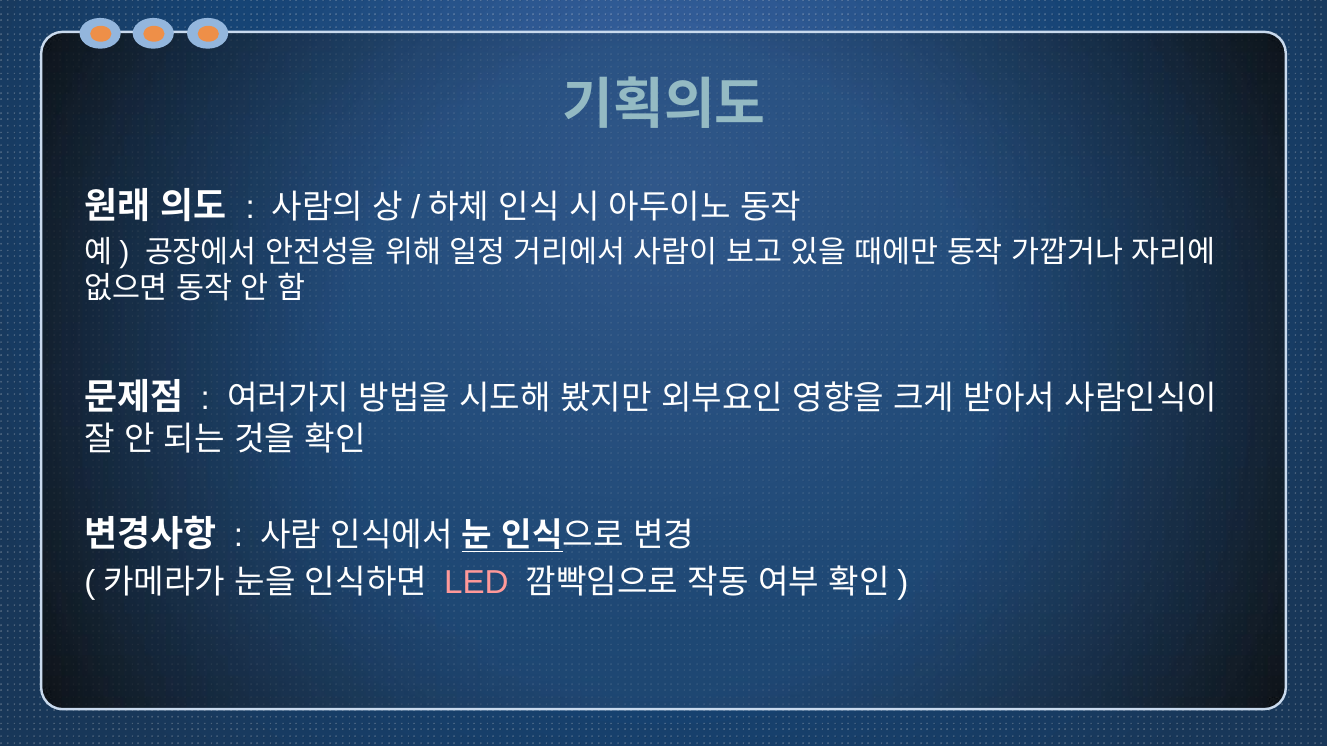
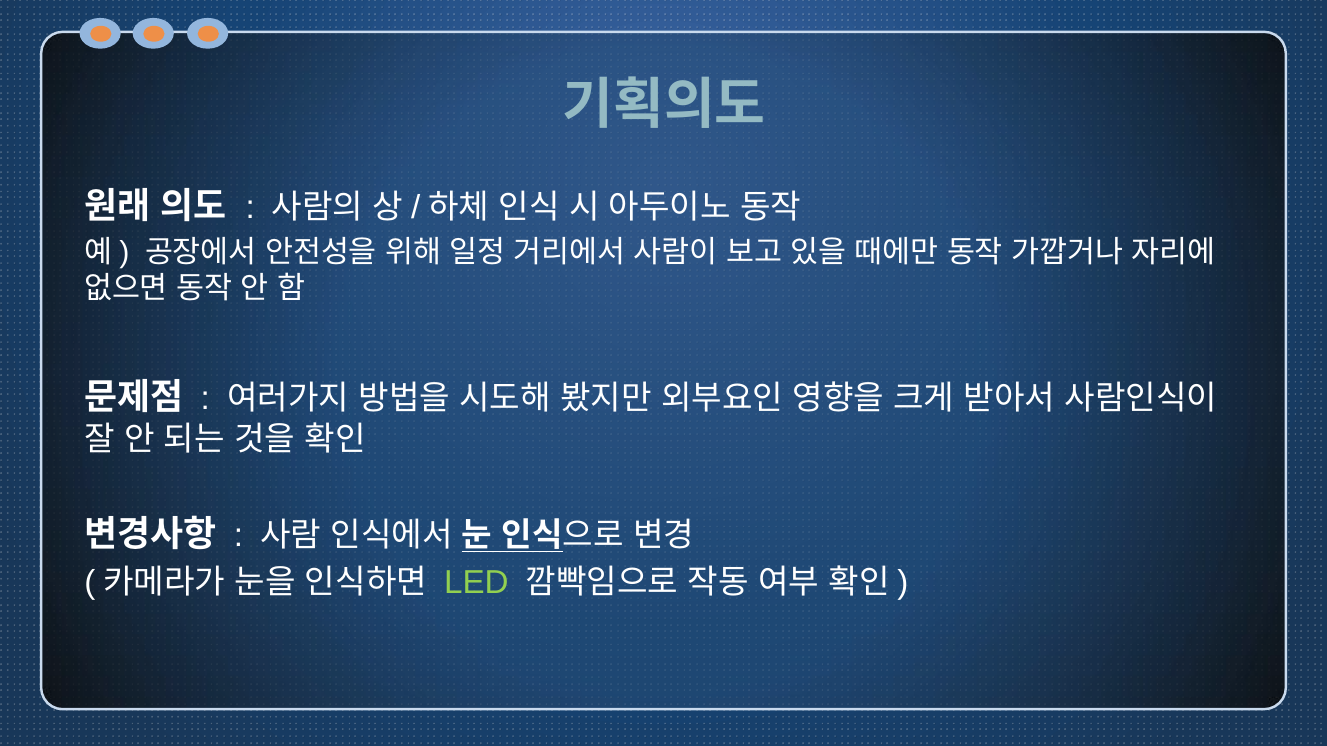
LED colour: pink -> light green (476, 583)
